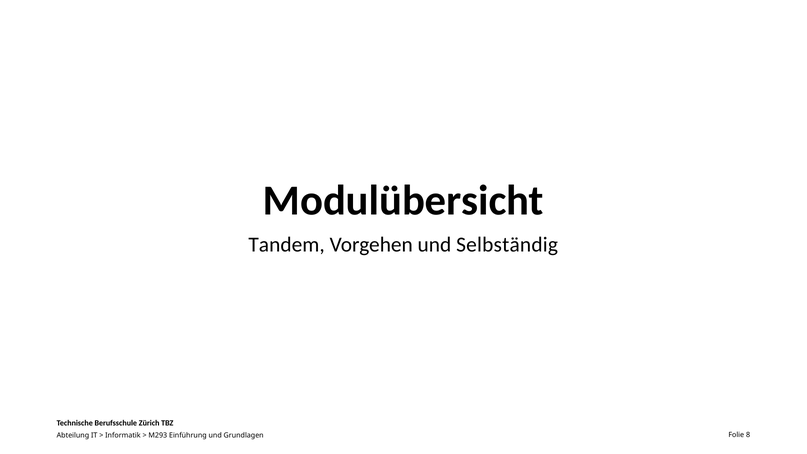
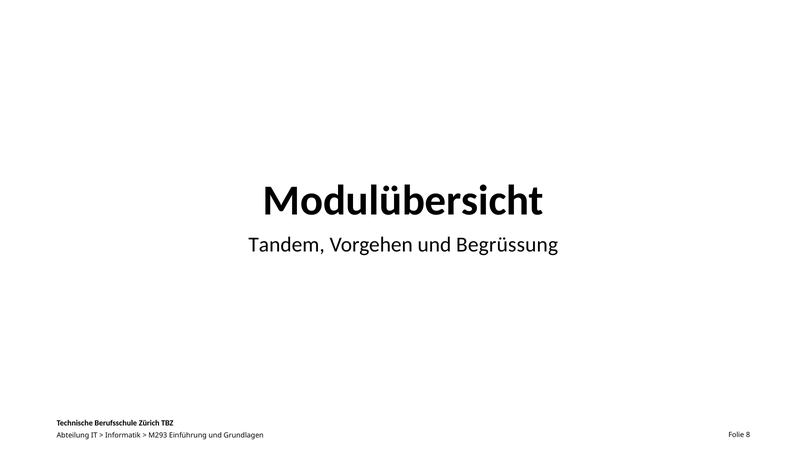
Selbständig: Selbständig -> Begrüssung (507, 244)
